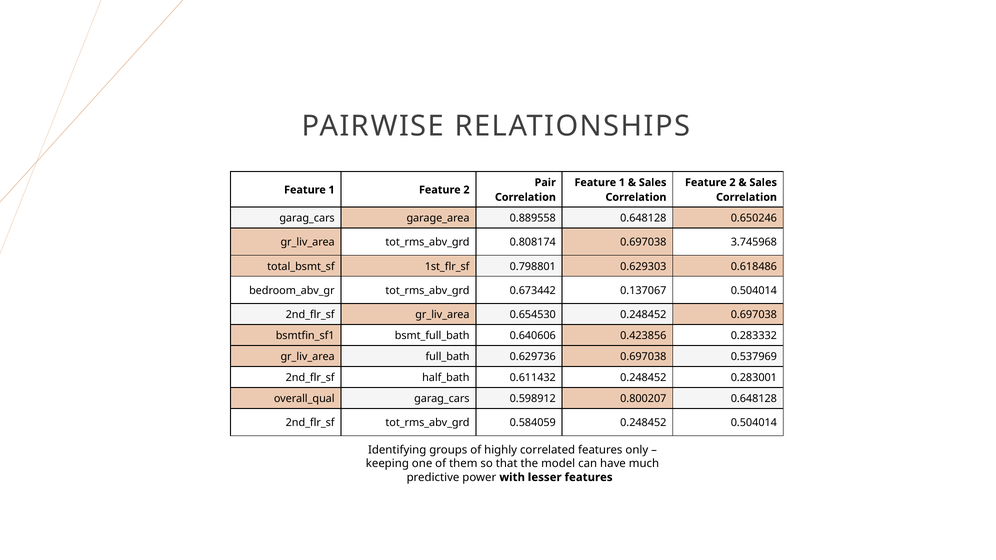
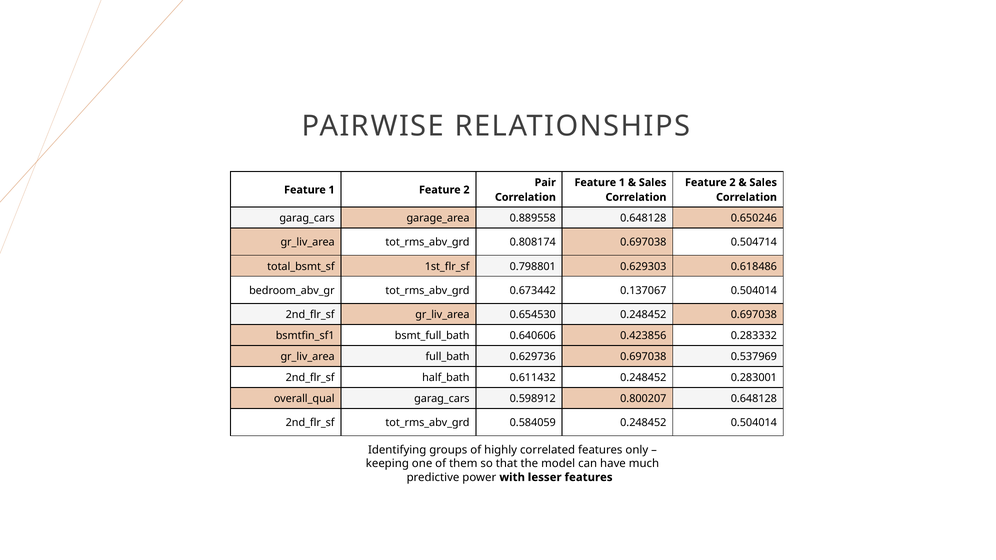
3.745968: 3.745968 -> 0.504714 (754, 242)
